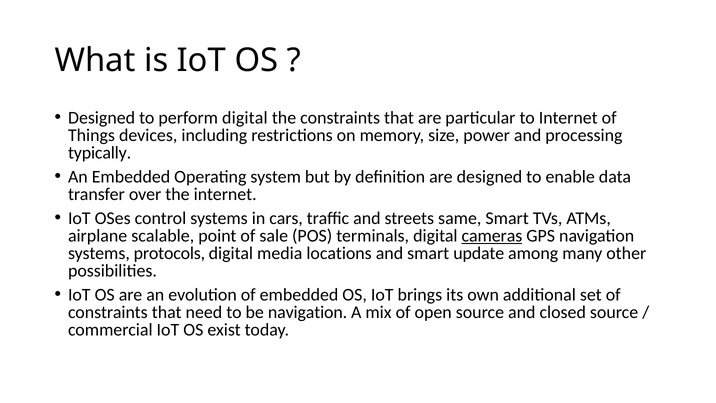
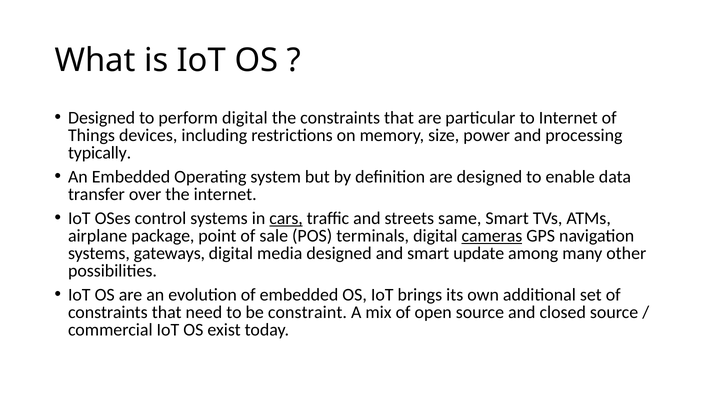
cars underline: none -> present (286, 218)
scalable: scalable -> package (163, 236)
protocols: protocols -> gateways (169, 253)
media locations: locations -> designed (339, 253)
be navigation: navigation -> constraint (307, 312)
